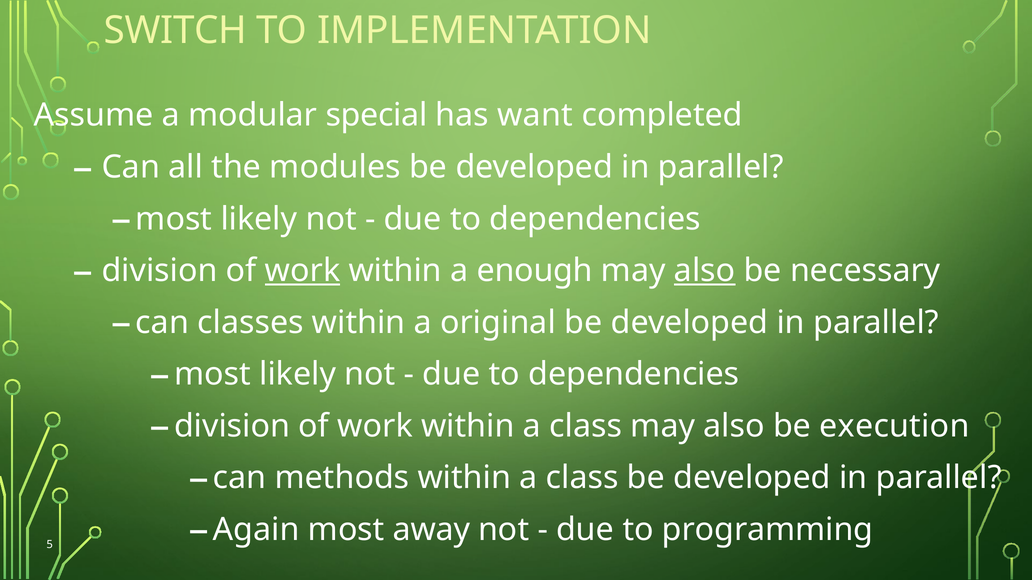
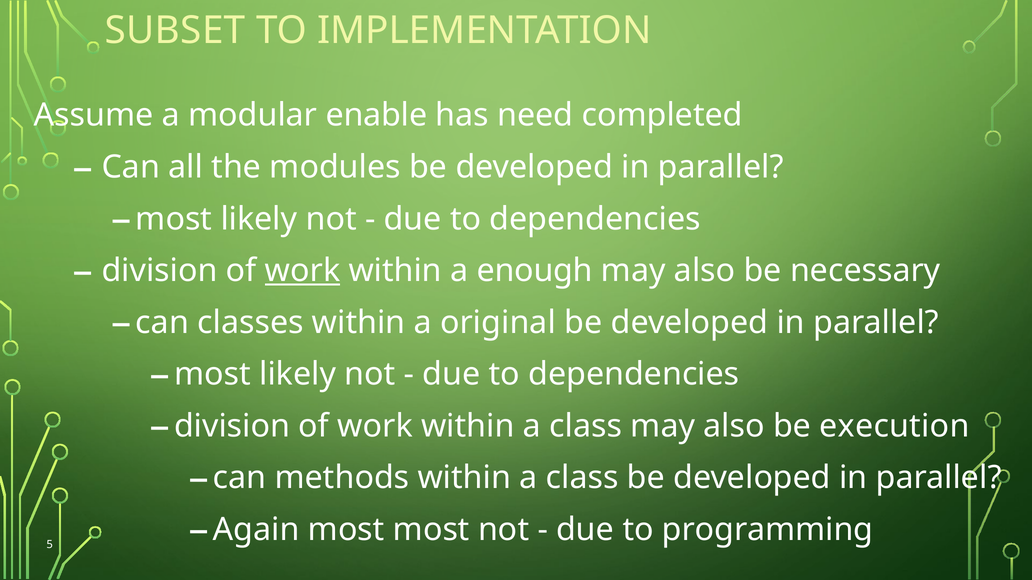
SWITCH: SWITCH -> SUBSET (175, 30)
special: special -> enable (376, 115)
want: want -> need (535, 115)
also underline: present -> none (705, 271)
most away: away -> most (431, 530)
